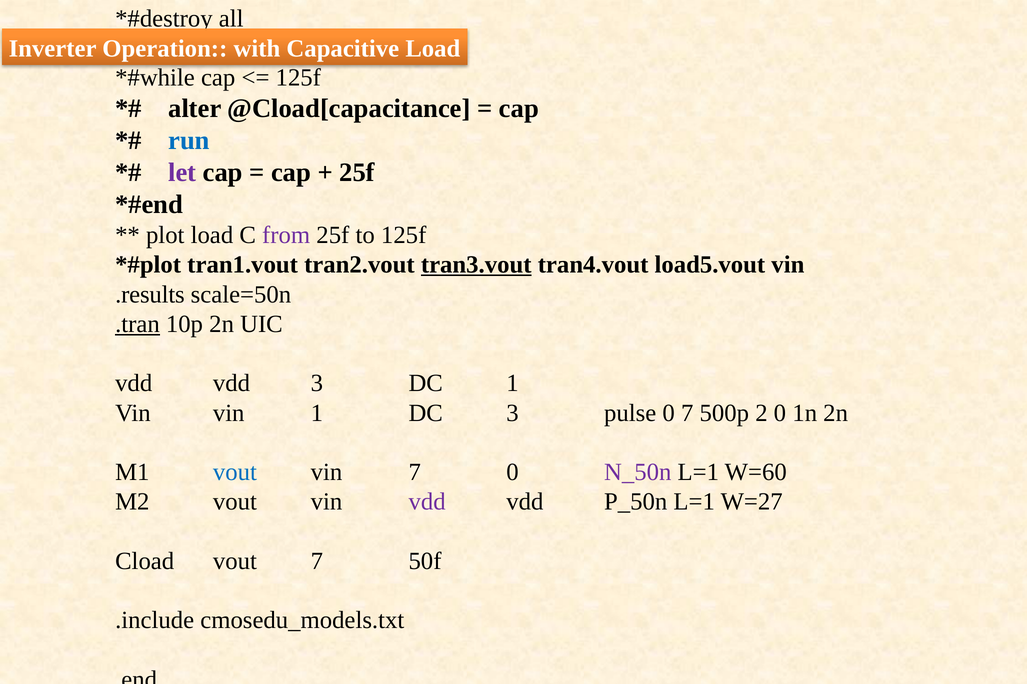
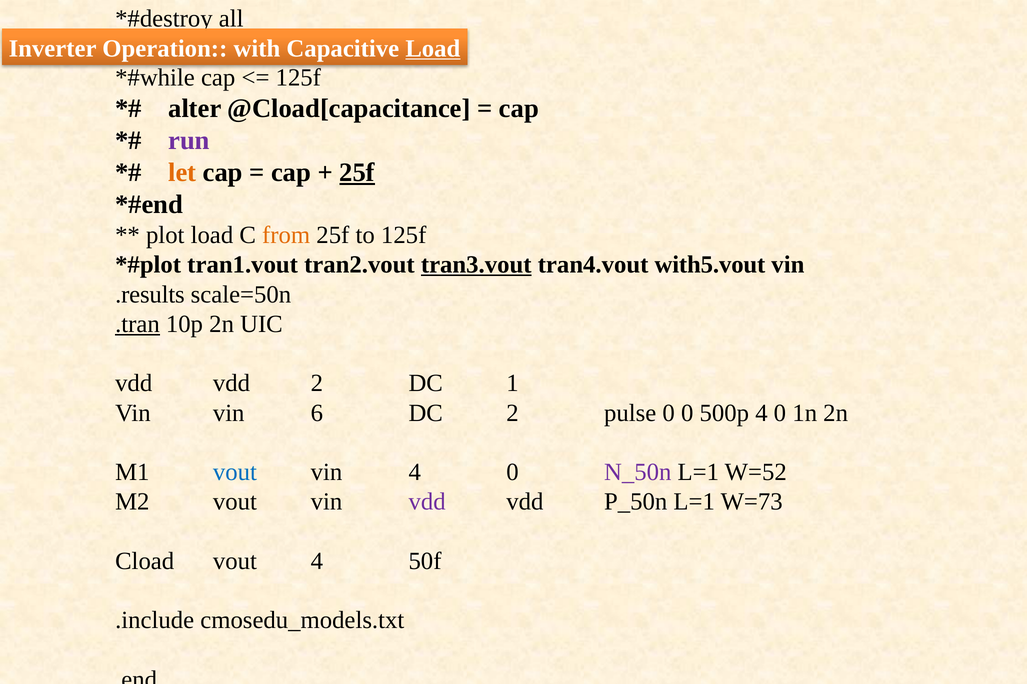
Load underline: none -> present (433, 48)
run colour: blue -> purple (189, 141)
let colour: purple -> orange (182, 173)
25f underline: none -> present (357, 173)
from colour: purple -> orange (286, 235)
load5.vout: load5.vout -> with5.vout (710, 265)
vdd 3: 3 -> 2 (317, 384)
vin 1: 1 -> 6 (317, 413)
DC 3: 3 -> 2 (513, 413)
0 7: 7 -> 0 (687, 413)
500p 2: 2 -> 4 (761, 413)
vin 7: 7 -> 4 (415, 473)
W=60: W=60 -> W=52 (756, 473)
W=27: W=27 -> W=73 (752, 502)
vout 7: 7 -> 4 (317, 562)
